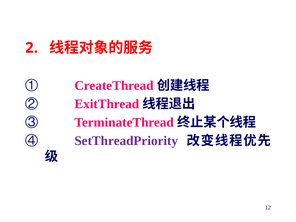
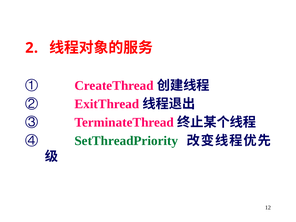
SetThreadPriority colour: purple -> green (126, 141)
